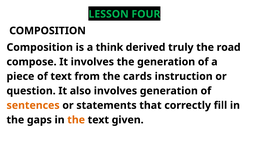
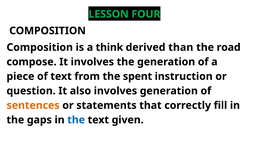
truly: truly -> than (181, 47)
cards: cards -> spent (138, 77)
the colour: orange -> blue (76, 120)
